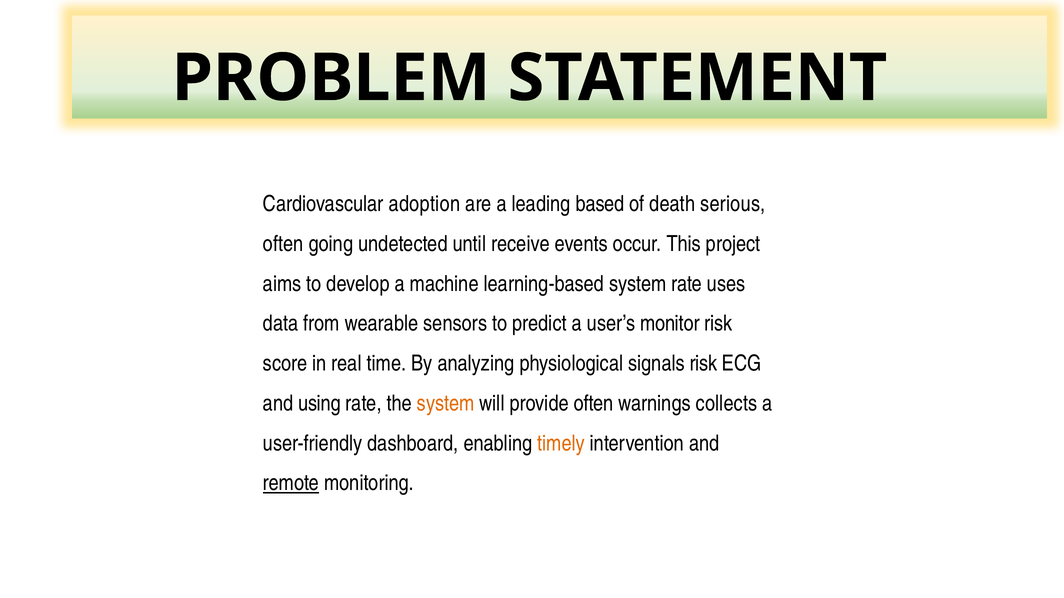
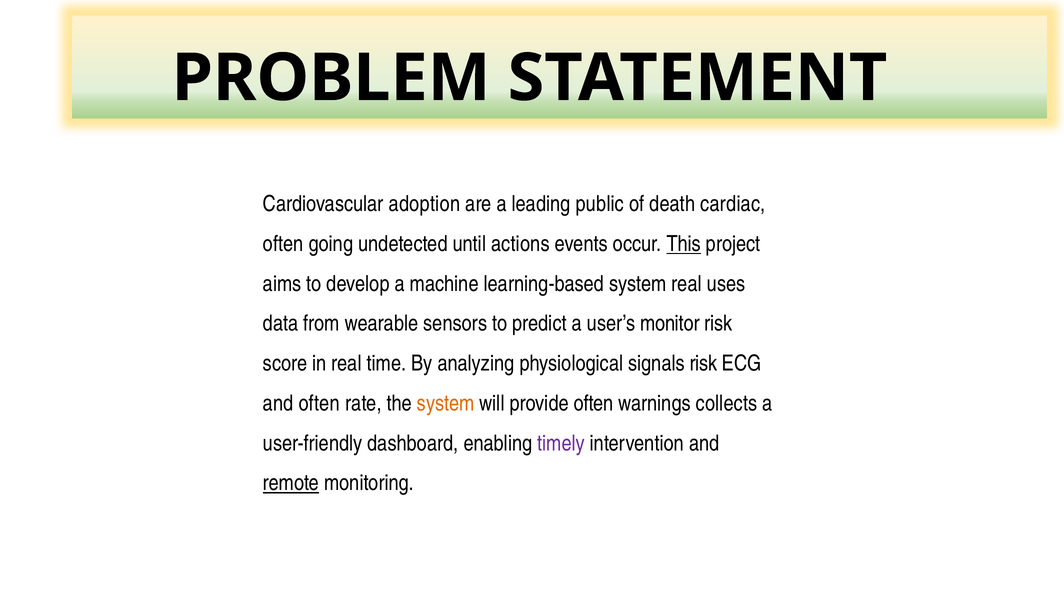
based: based -> public (600, 204)
serious: serious -> cardiac (733, 204)
receive: receive -> actions (520, 244)
This underline: none -> present (684, 244)
system rate: rate -> real (687, 284)
and using: using -> often (319, 404)
timely colour: orange -> purple (561, 444)
